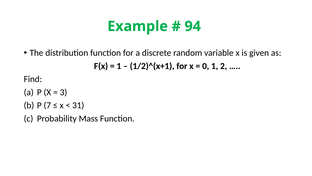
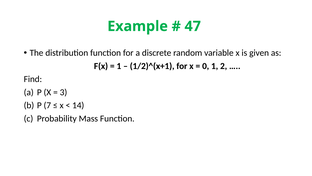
94: 94 -> 47 (193, 26)
31: 31 -> 14 (78, 105)
